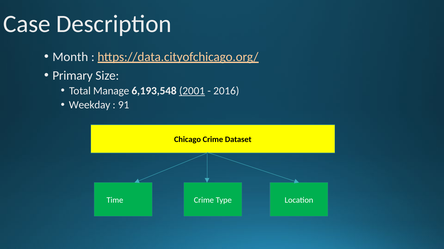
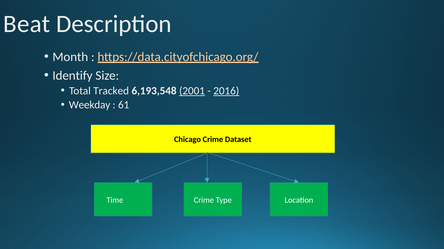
Case: Case -> Beat (27, 24)
Primary: Primary -> Identify (73, 76)
Manage: Manage -> Tracked (111, 91)
2016 underline: none -> present (226, 91)
91: 91 -> 61 (124, 105)
